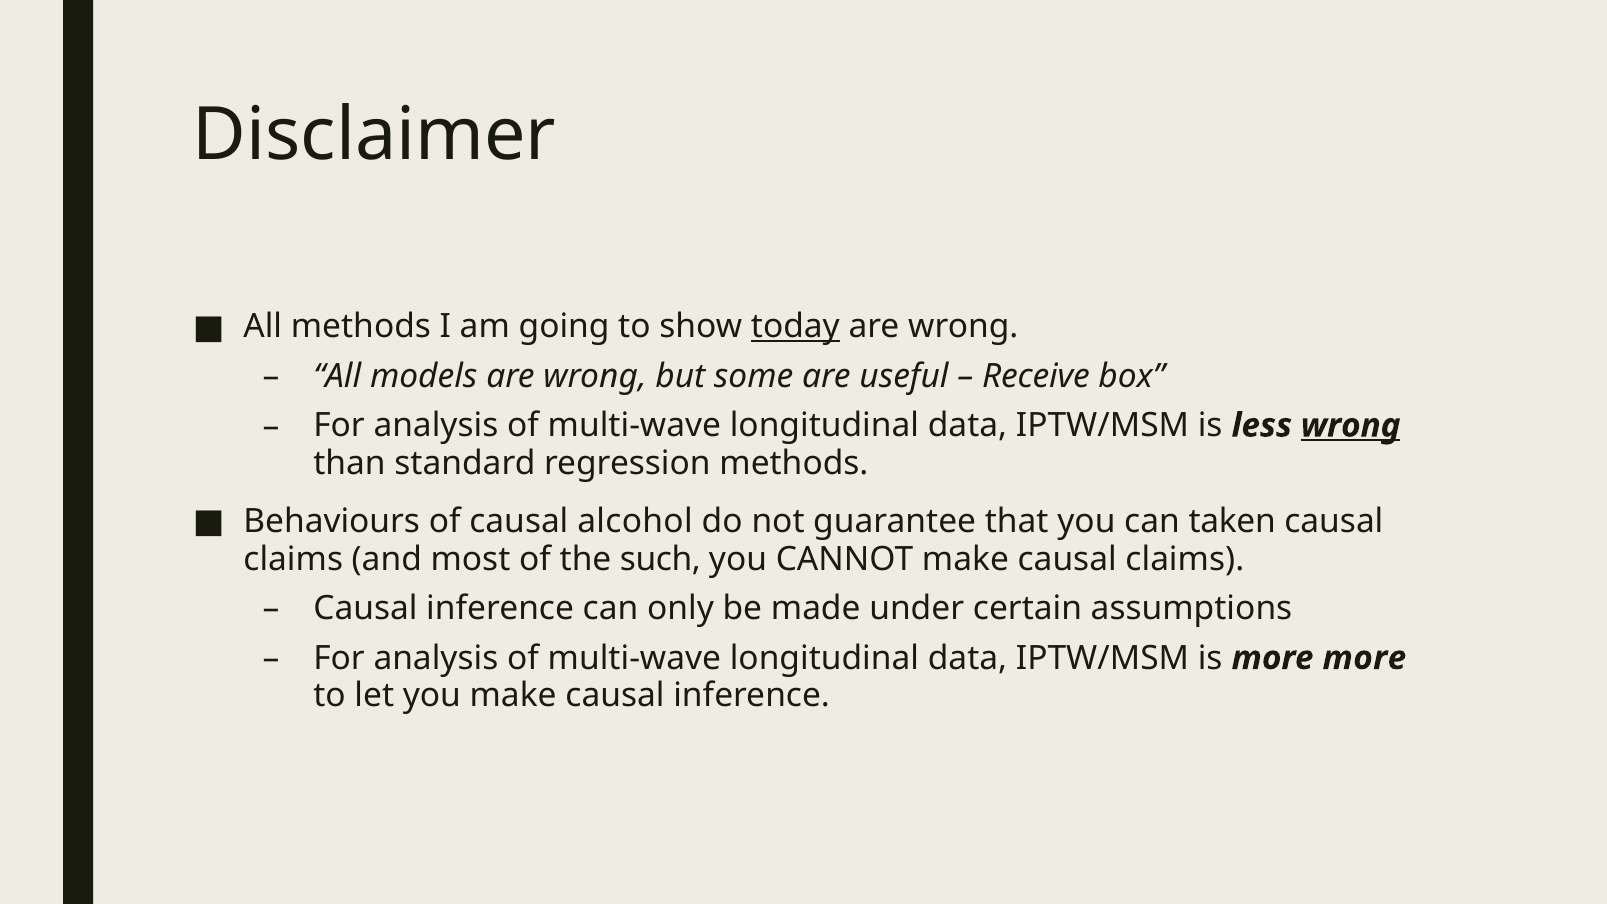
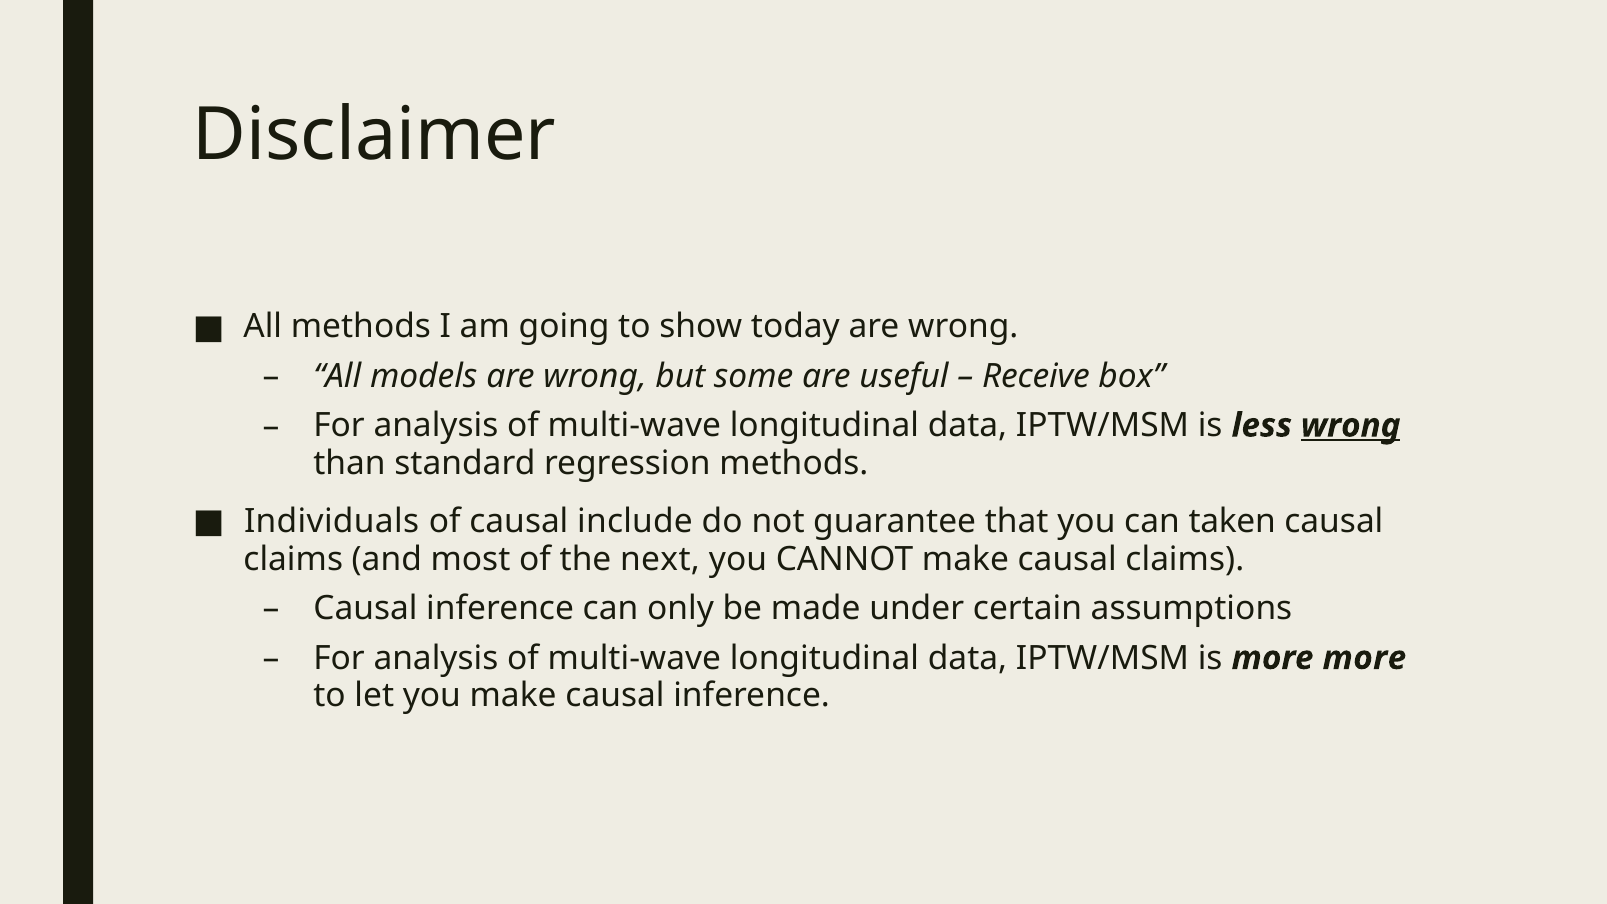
today underline: present -> none (795, 327)
Behaviours: Behaviours -> Individuals (332, 521)
alcohol: alcohol -> include (635, 521)
such: such -> next (660, 559)
